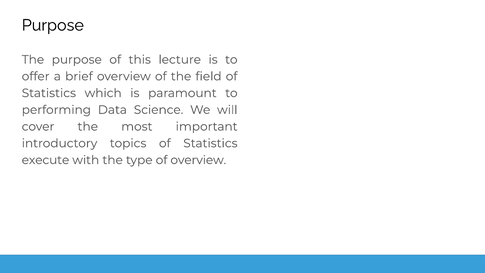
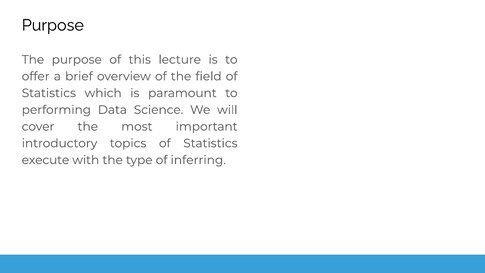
of overview: overview -> inferring (198, 160)
